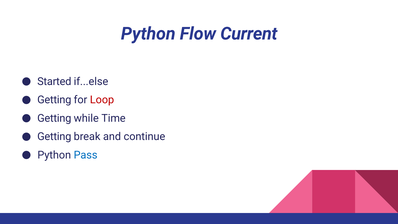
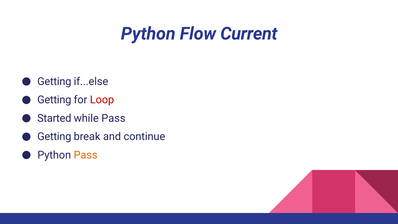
Started: Started -> Getting (54, 81)
Getting: Getting -> Started (54, 118)
while Time: Time -> Pass (113, 118)
Pass colour: blue -> orange (86, 155)
